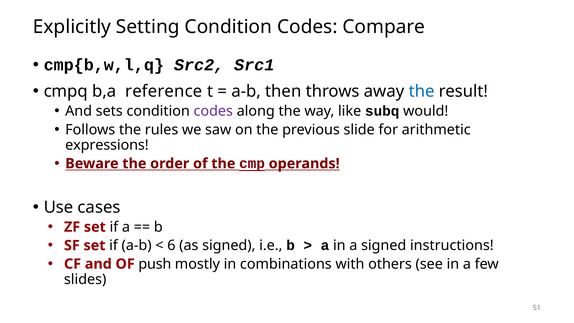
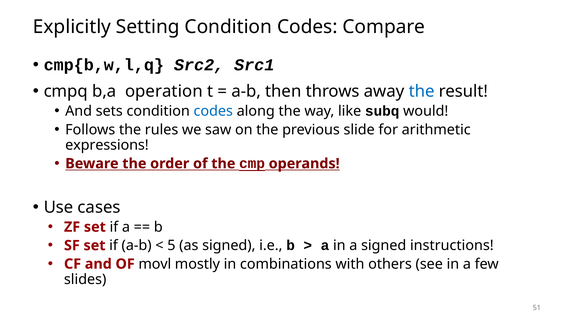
reference: reference -> operation (164, 91)
codes colour: purple -> blue (213, 111)
6: 6 -> 5 (171, 245)
push: push -> movl (155, 264)
